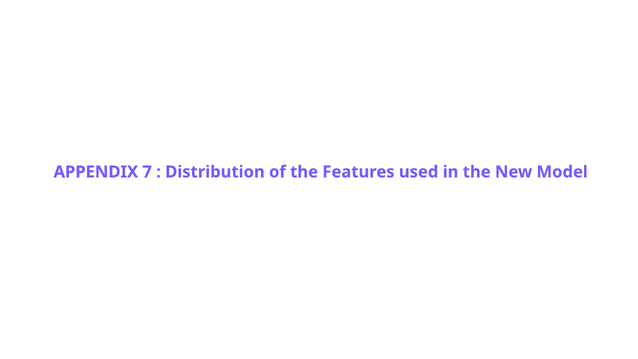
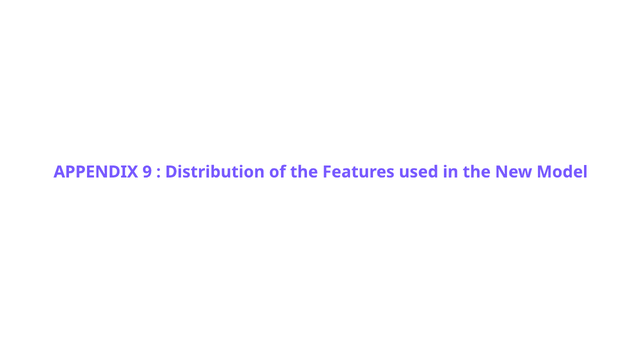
7: 7 -> 9 (147, 172)
